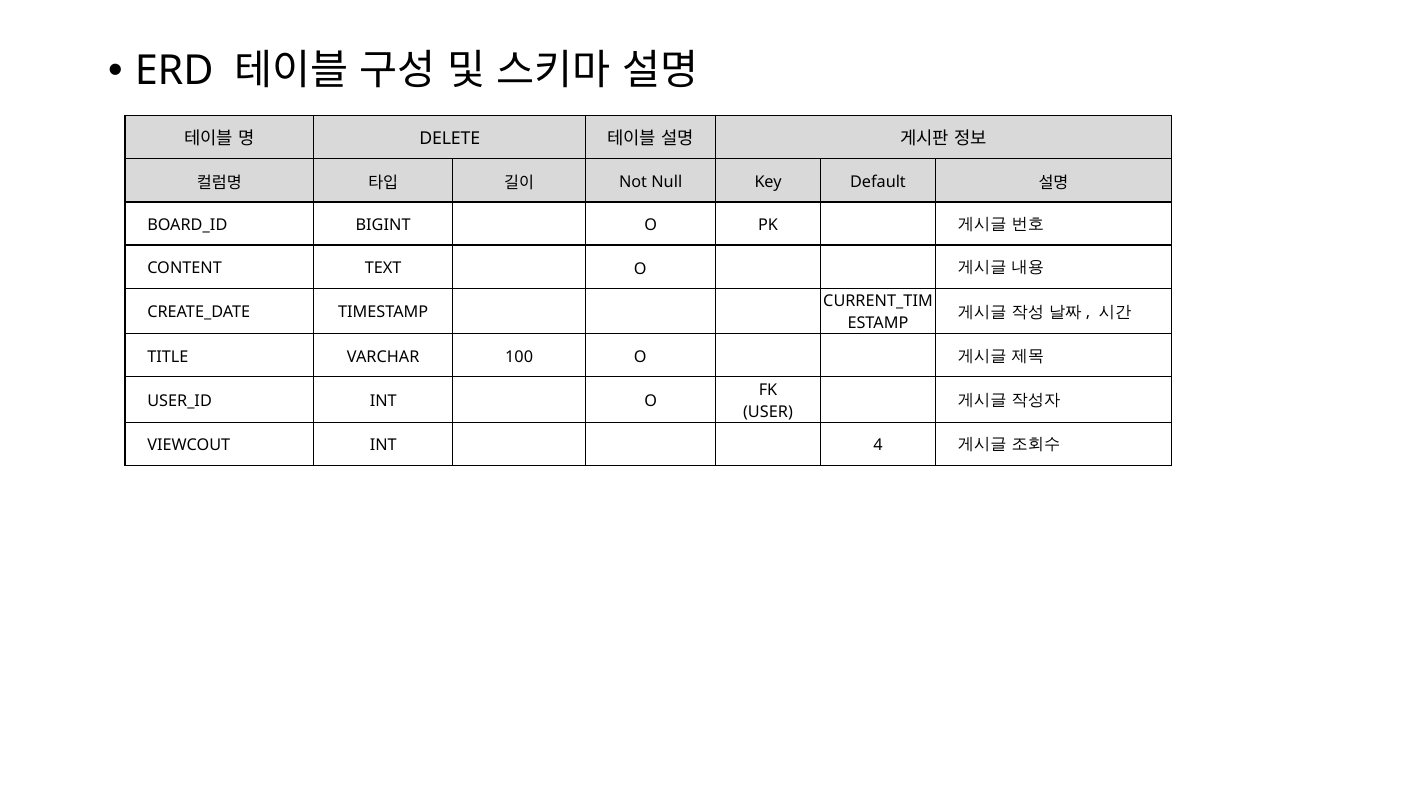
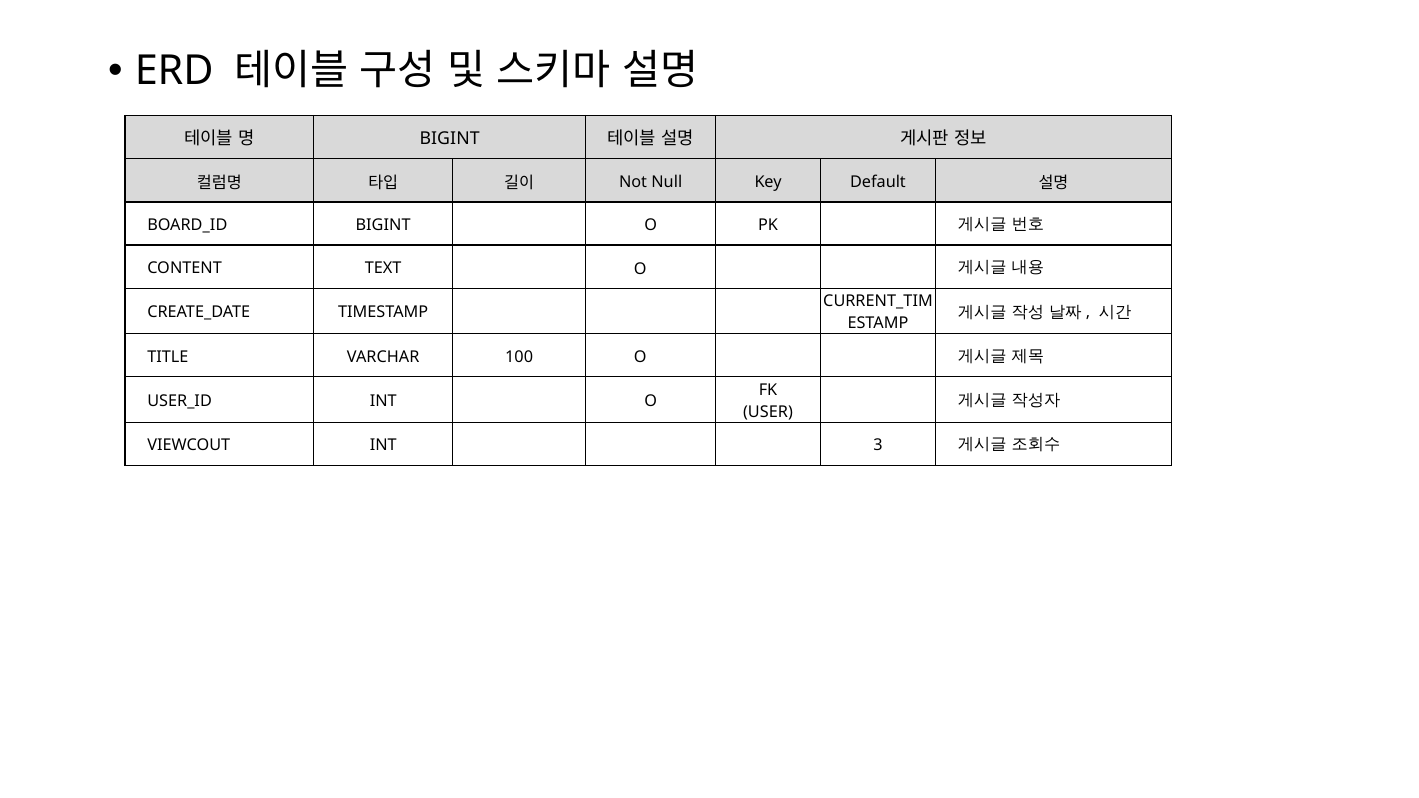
DELETE: DELETE -> BIGINT (450, 138)
4: 4 -> 3 (878, 445)
